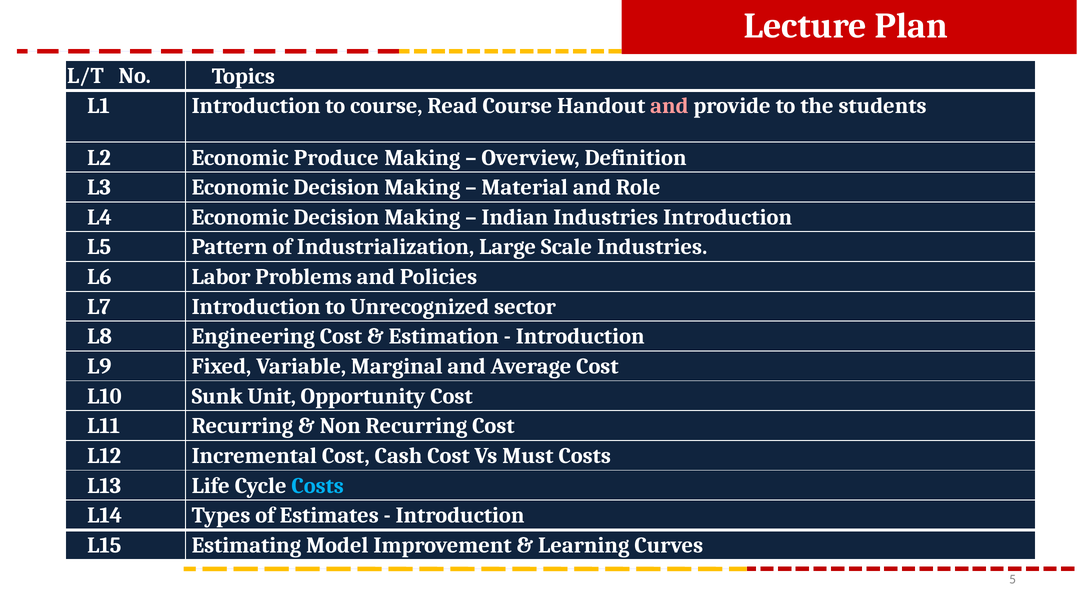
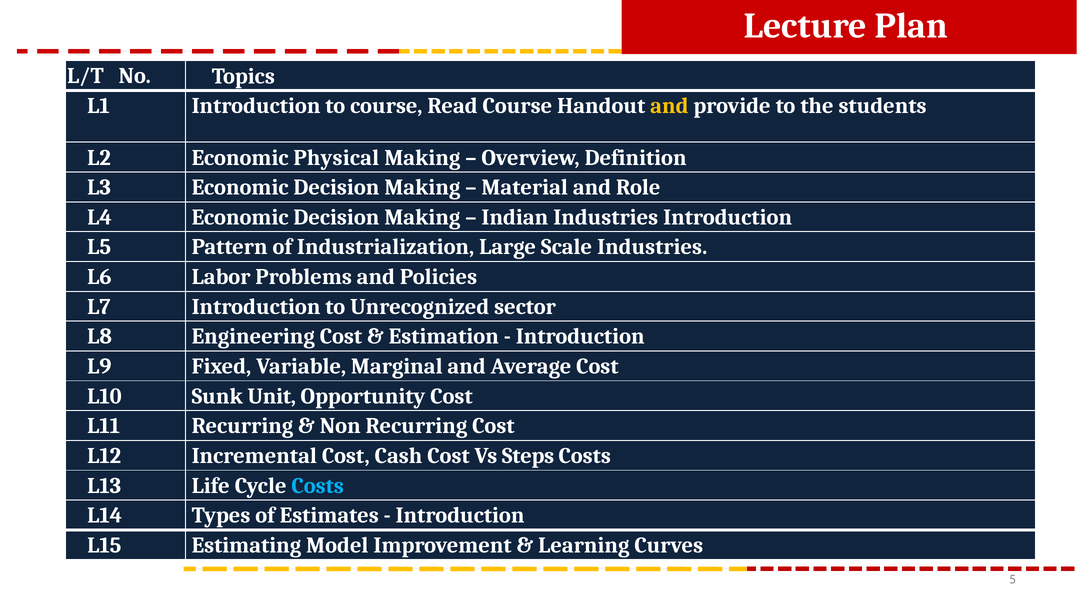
and colour: pink -> yellow (669, 106)
Produce: Produce -> Physical (336, 157)
Must: Must -> Steps (528, 455)
